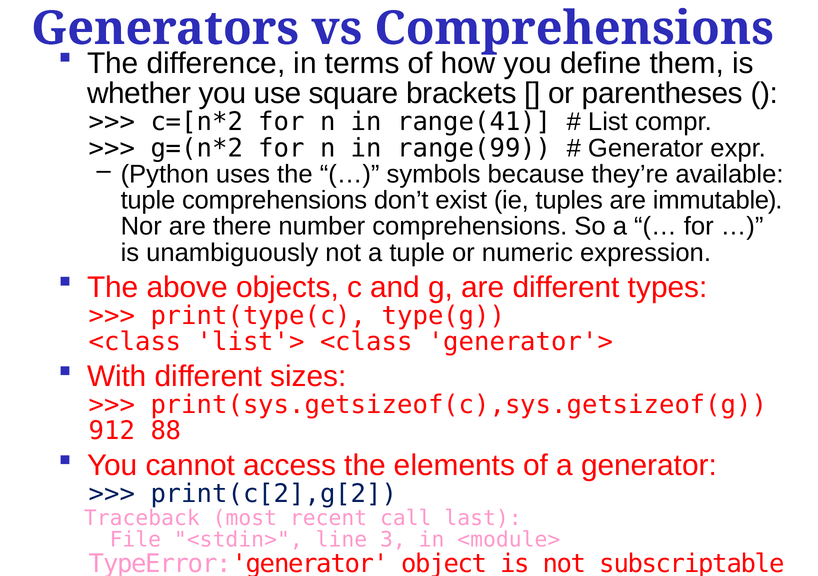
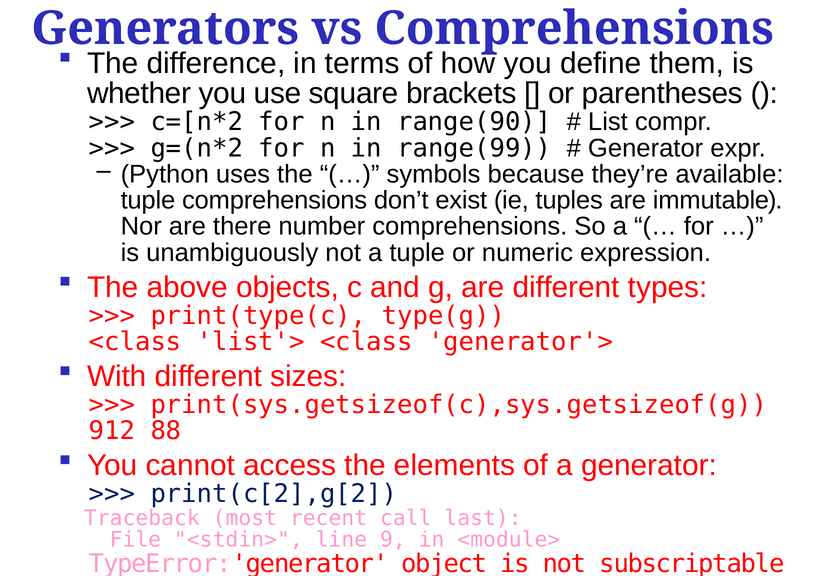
range(41: range(41 -> range(90 (474, 122)
3: 3 -> 9 (393, 540)
